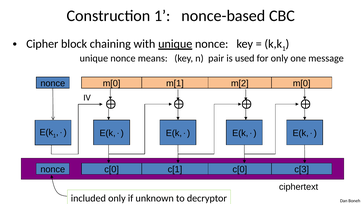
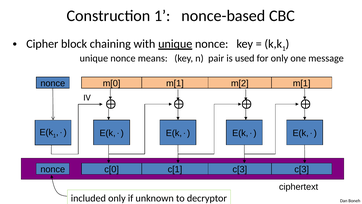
m[2 m[0: m[0 -> m[1 (302, 83)
c[1 c[0: c[0 -> c[3 (240, 169)
